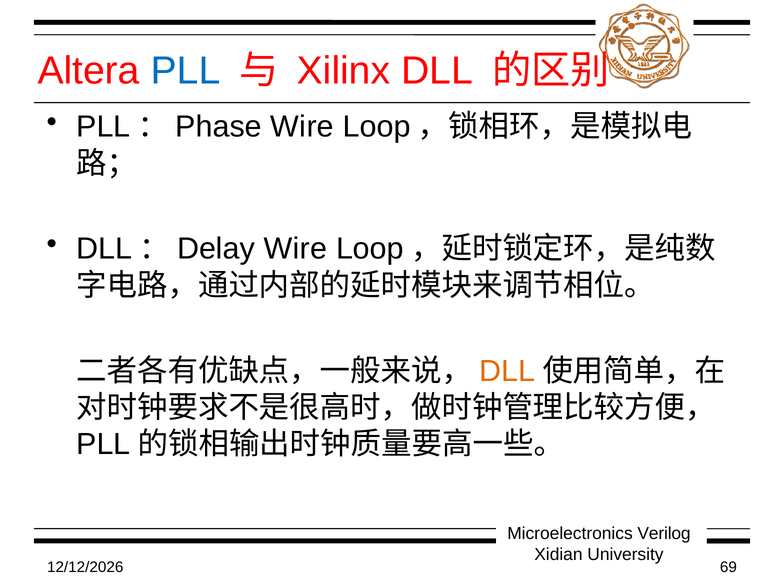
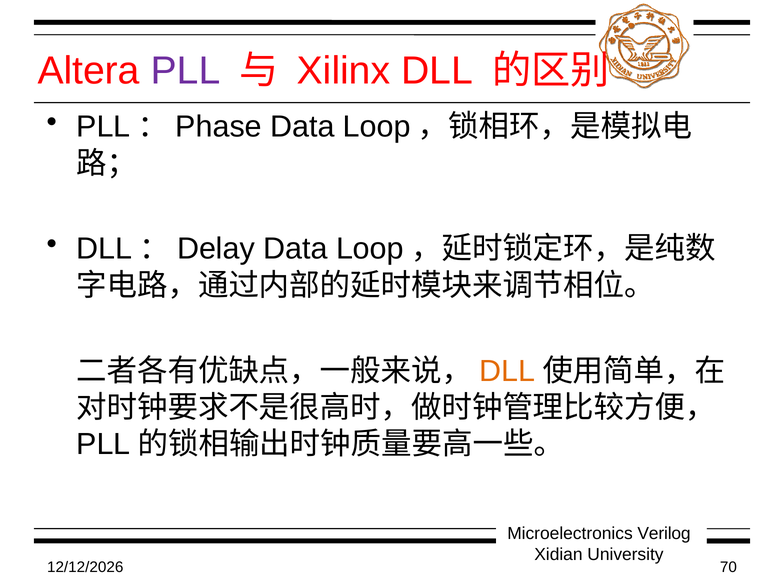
PLL colour: blue -> purple (186, 71)
Wire: Wire -> Data (302, 127)
Wire: Wire -> Data (296, 249)
69: 69 -> 70 (728, 567)
